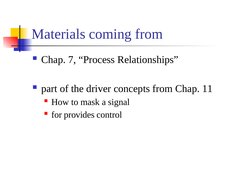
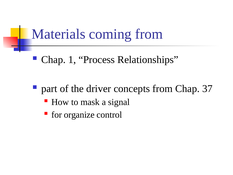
7: 7 -> 1 (72, 60)
11: 11 -> 37 (207, 89)
provides: provides -> organize (79, 115)
